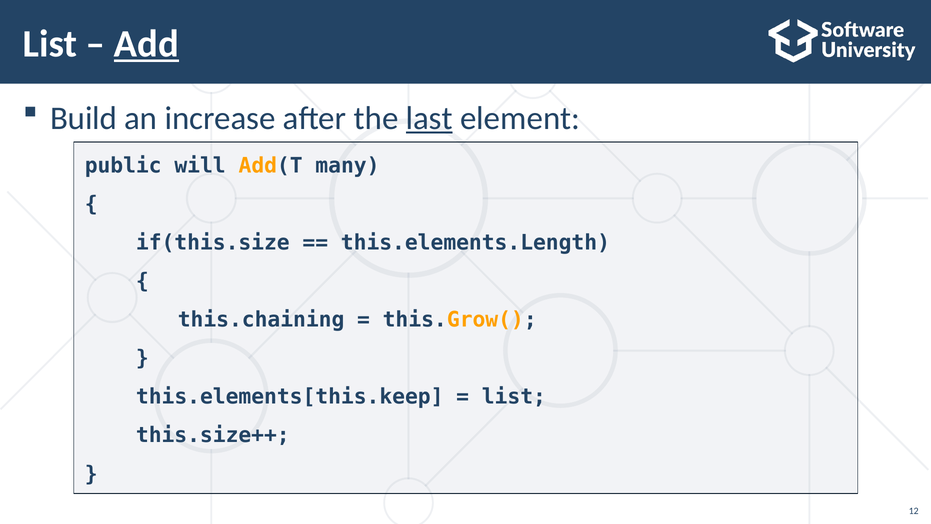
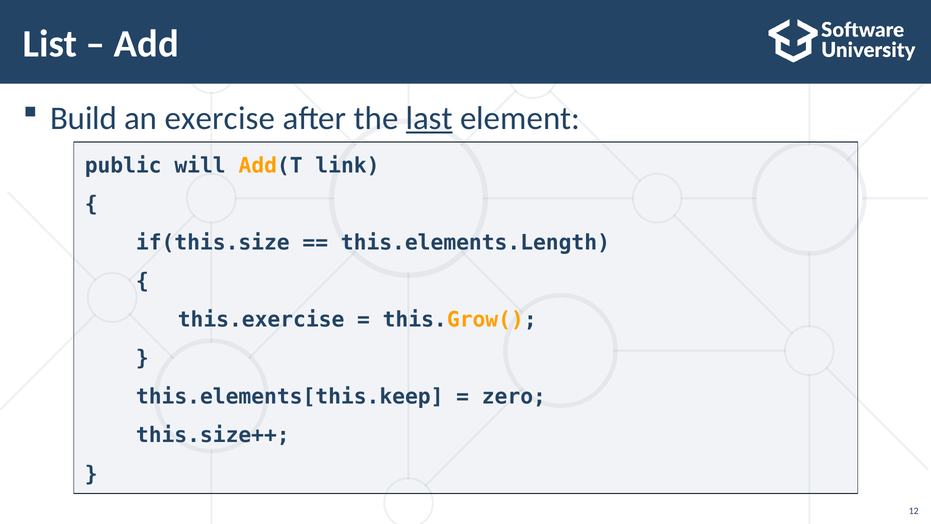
Add underline: present -> none (146, 44)
increase: increase -> exercise (220, 118)
many: many -> link (347, 166)
this.chaining: this.chaining -> this.exercise (261, 320)
list: list -> zero (514, 397)
